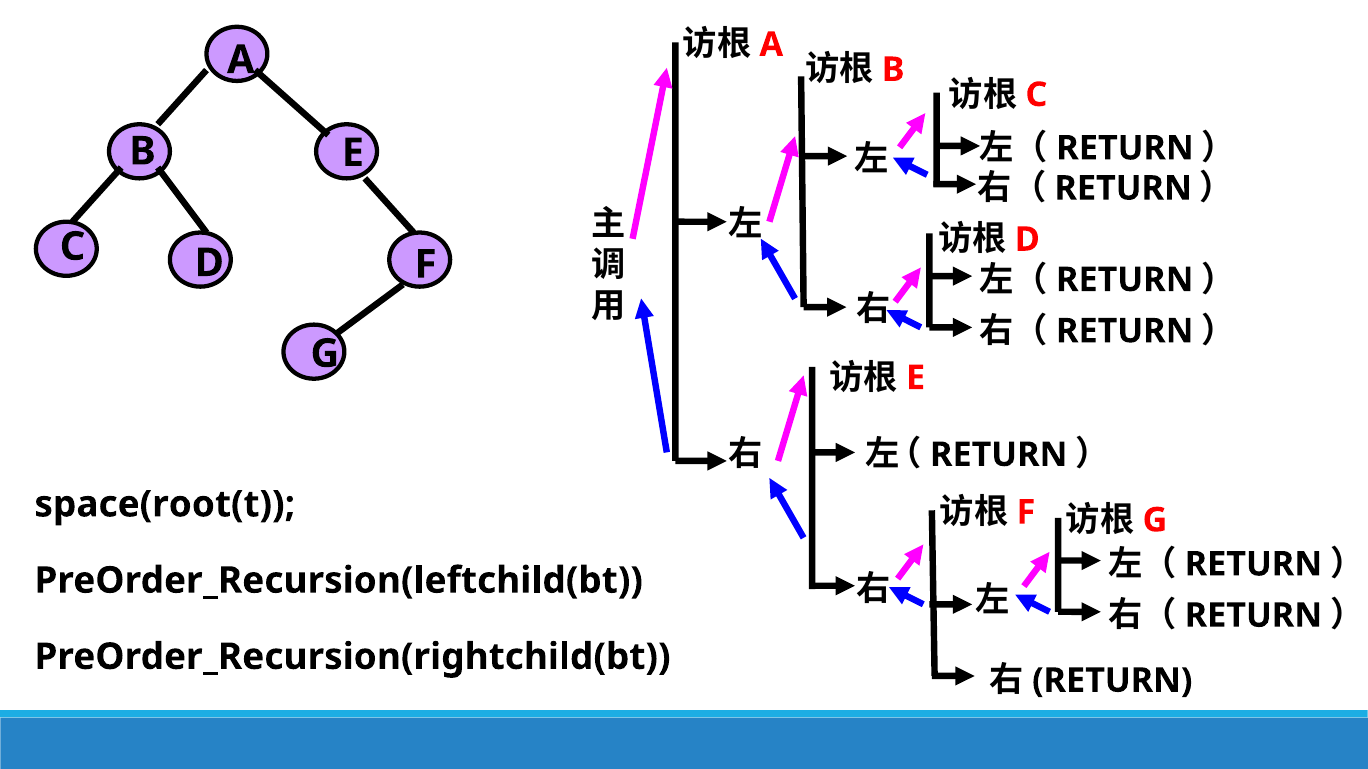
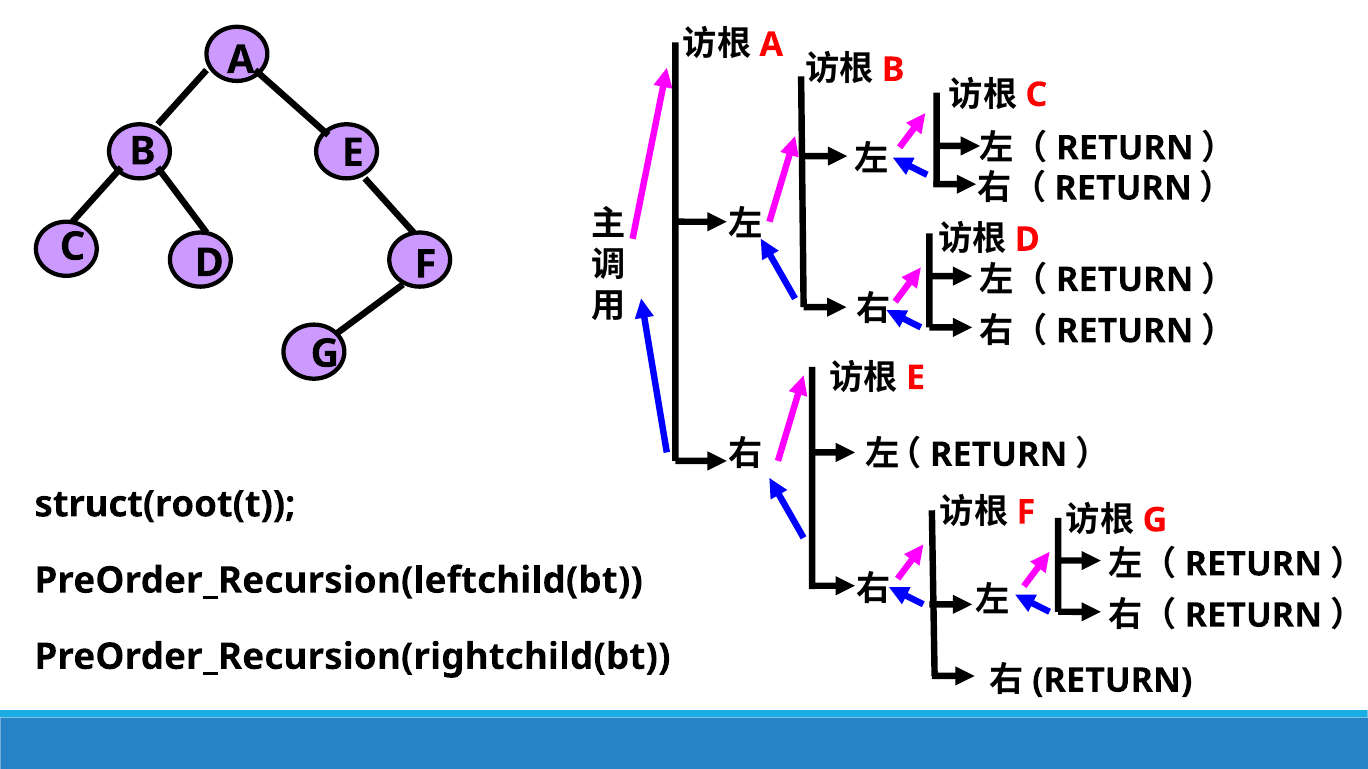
space(root(t: space(root(t -> struct(root(t (165, 505)
